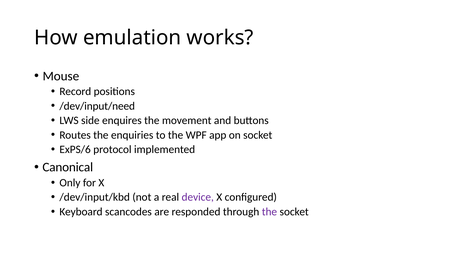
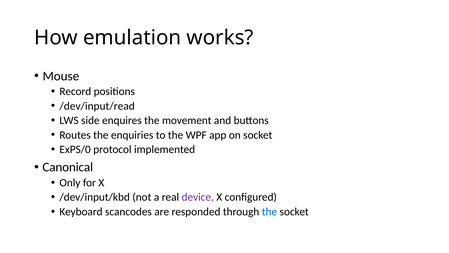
/dev/input/need: /dev/input/need -> /dev/input/read (97, 106)
ExPS/6: ExPS/6 -> ExPS/0 (75, 149)
the colour: purple -> blue (269, 211)
